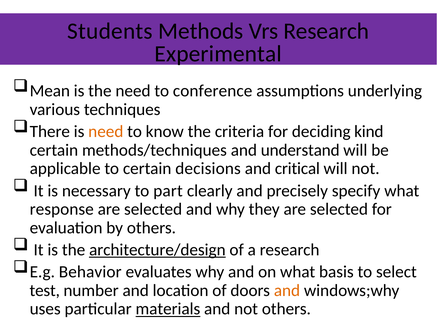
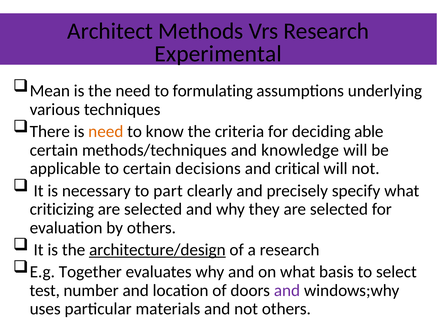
Students: Students -> Architect (110, 31)
conference: conference -> formulating (213, 91)
kind: kind -> able (369, 132)
understand: understand -> knowledge (300, 150)
response: response -> criticizing (62, 210)
Behavior: Behavior -> Together (90, 272)
and colour: orange -> purple (287, 291)
materials underline: present -> none (168, 309)
